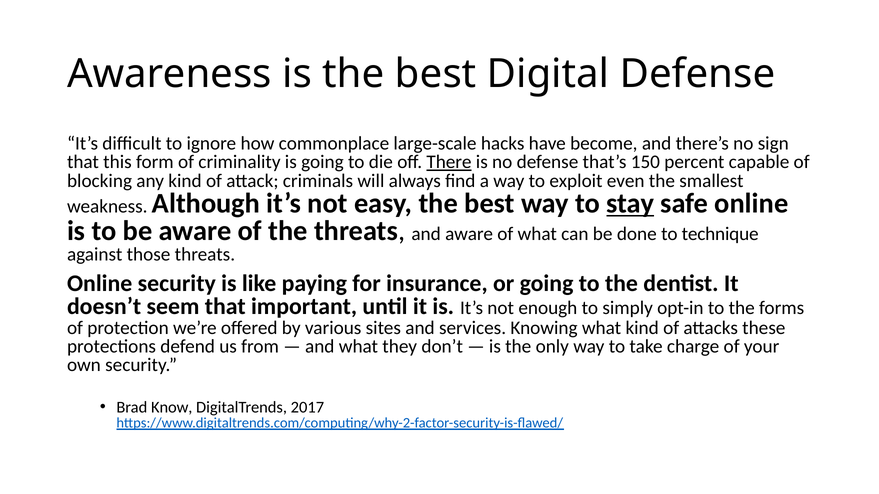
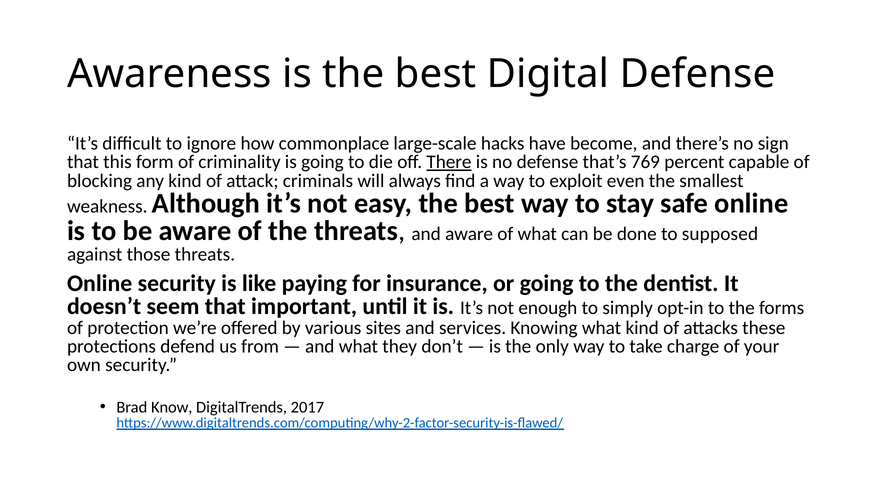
150: 150 -> 769 (645, 162)
stay underline: present -> none (630, 204)
technique: technique -> supposed (720, 234)
